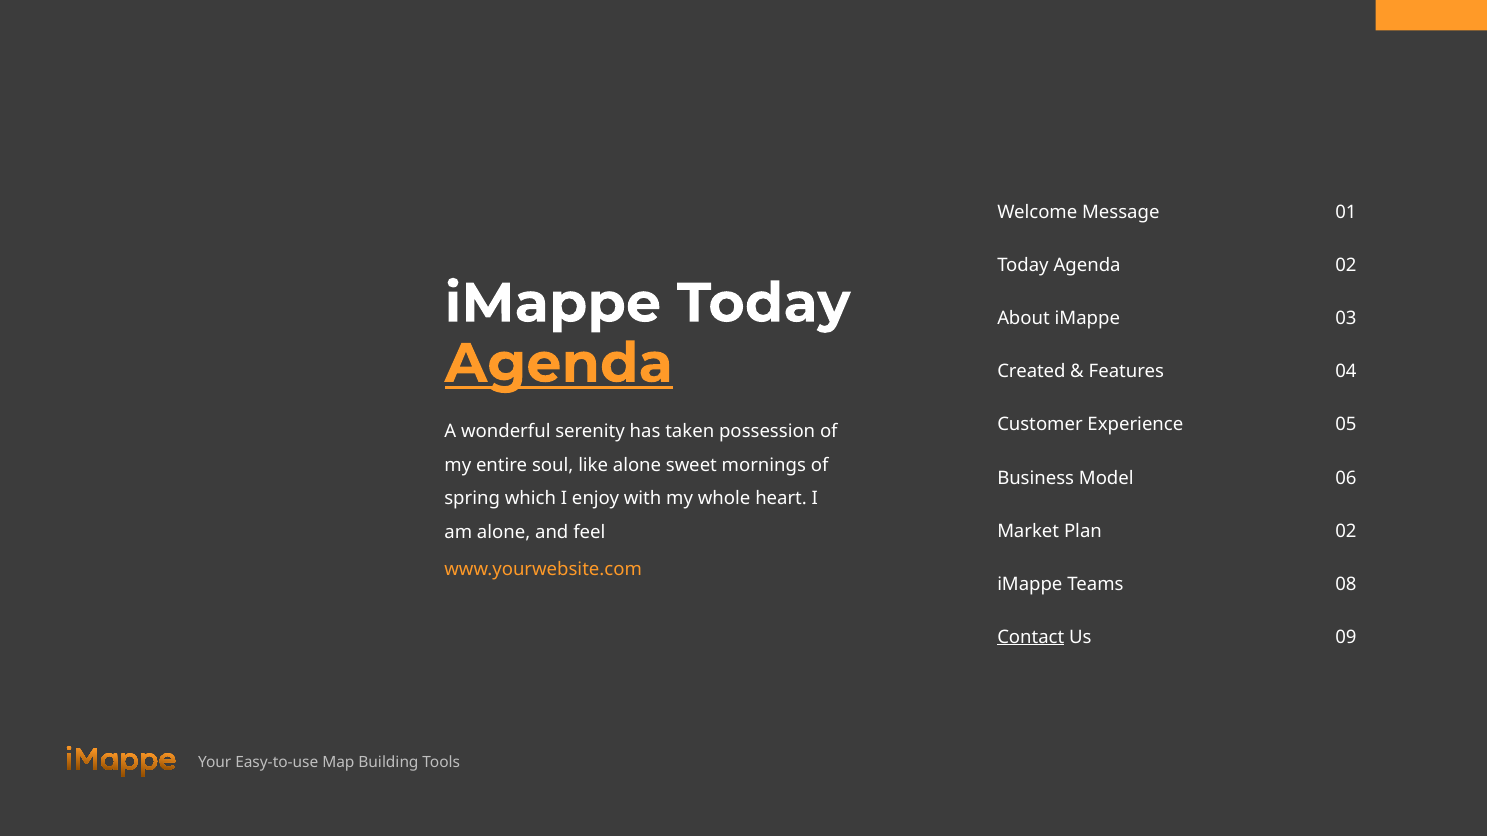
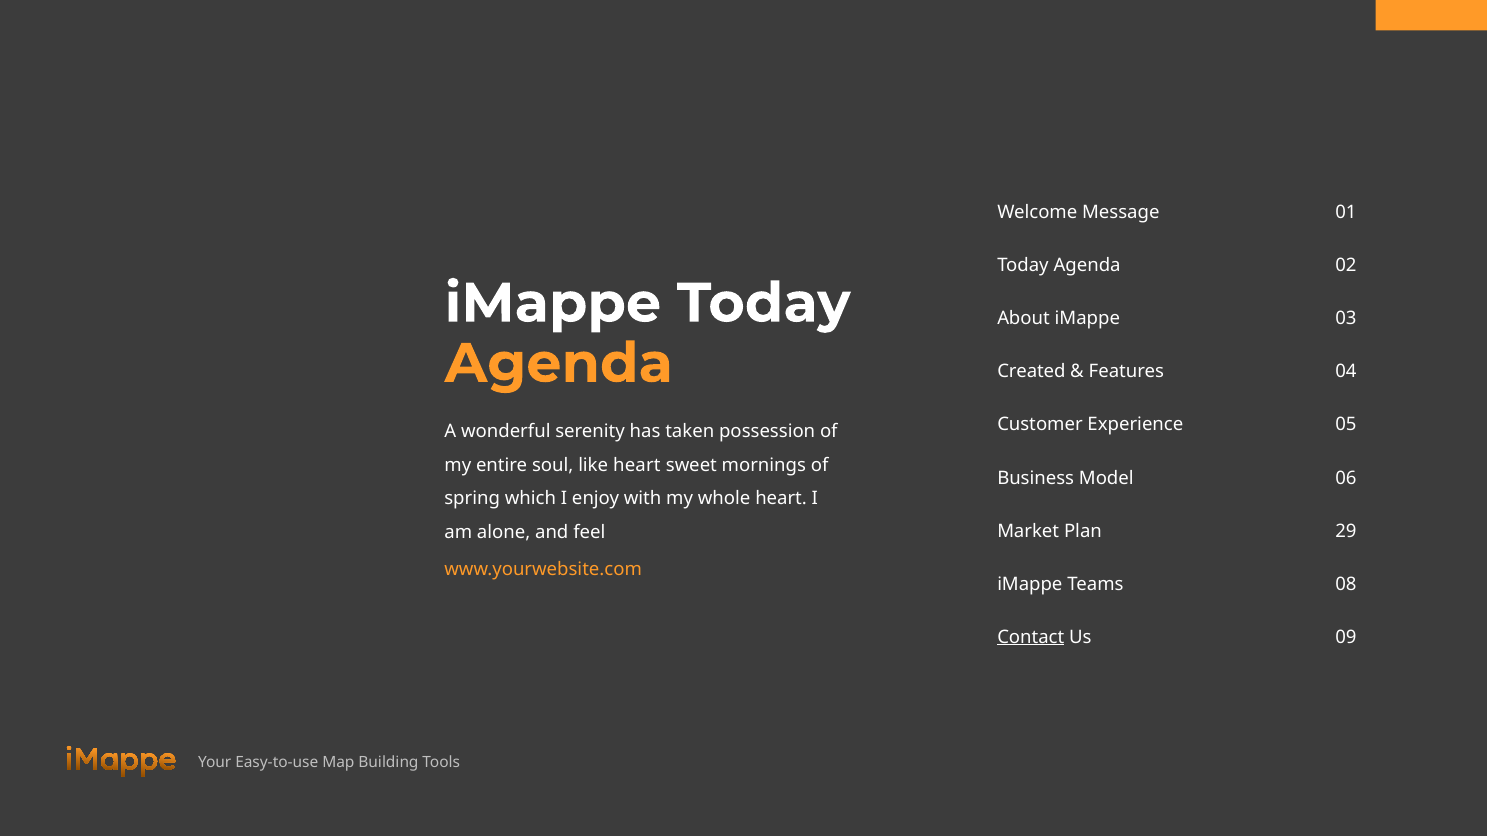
Agenda underline: present -> none (559, 364)
like alone: alone -> heart (637, 465)
Plan 02: 02 -> 29 (1346, 531)
